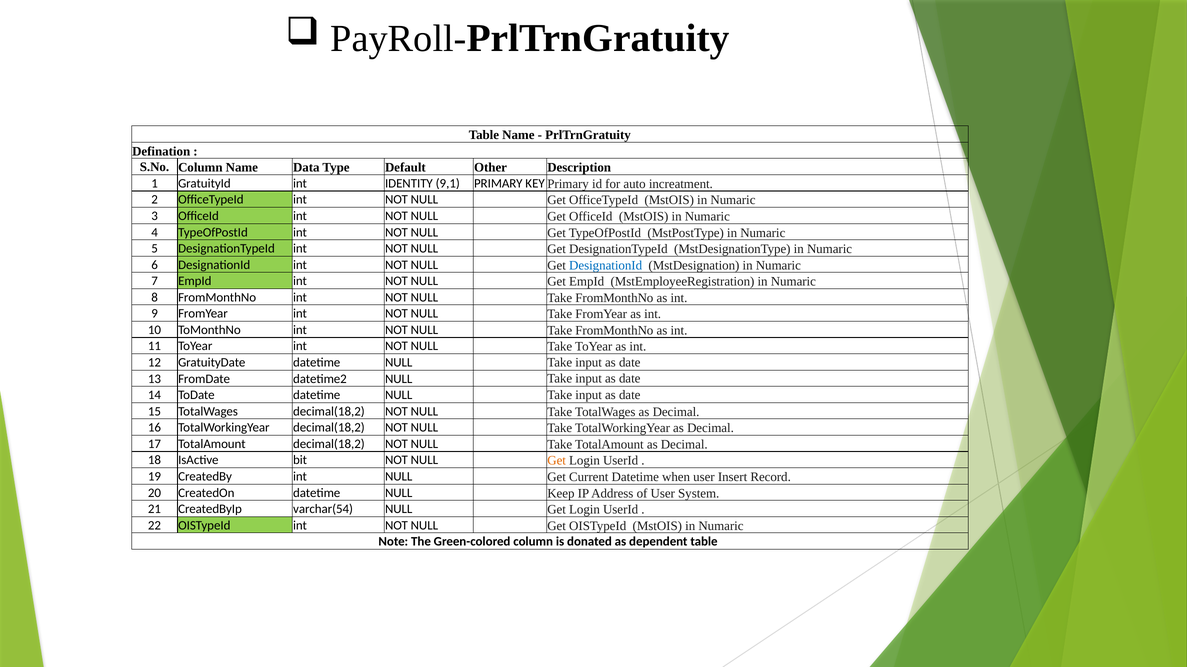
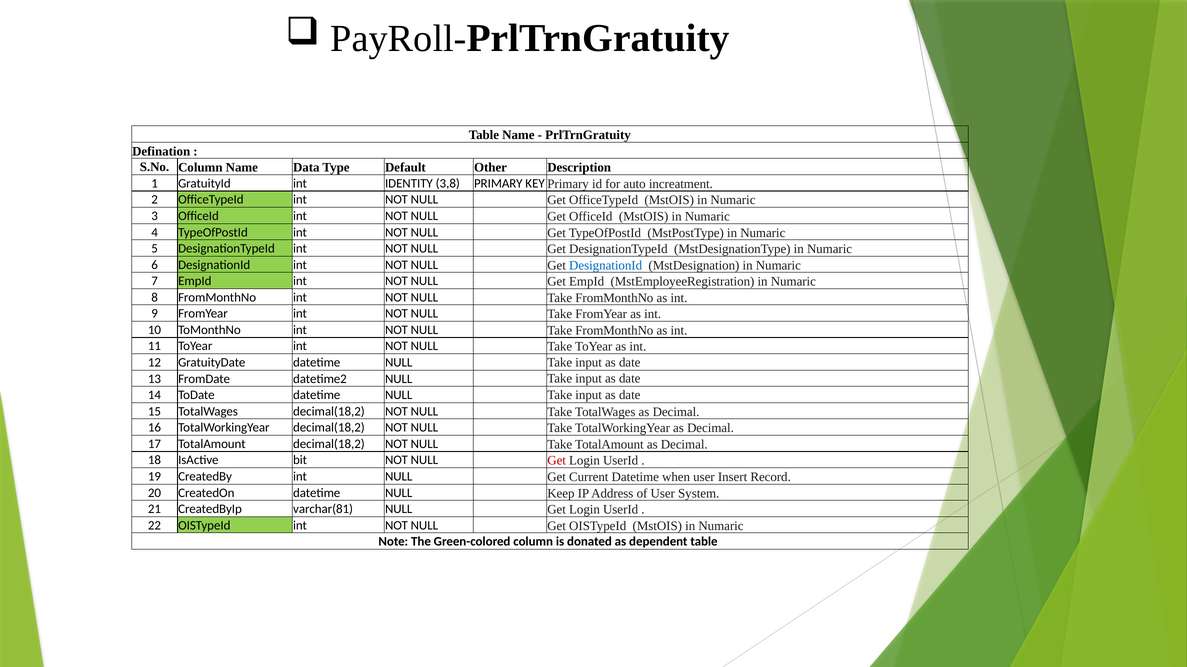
9,1: 9,1 -> 3,8 (448, 184)
Get colour: orange -> red (557, 461)
varchar(54: varchar(54 -> varchar(81 (323, 510)
